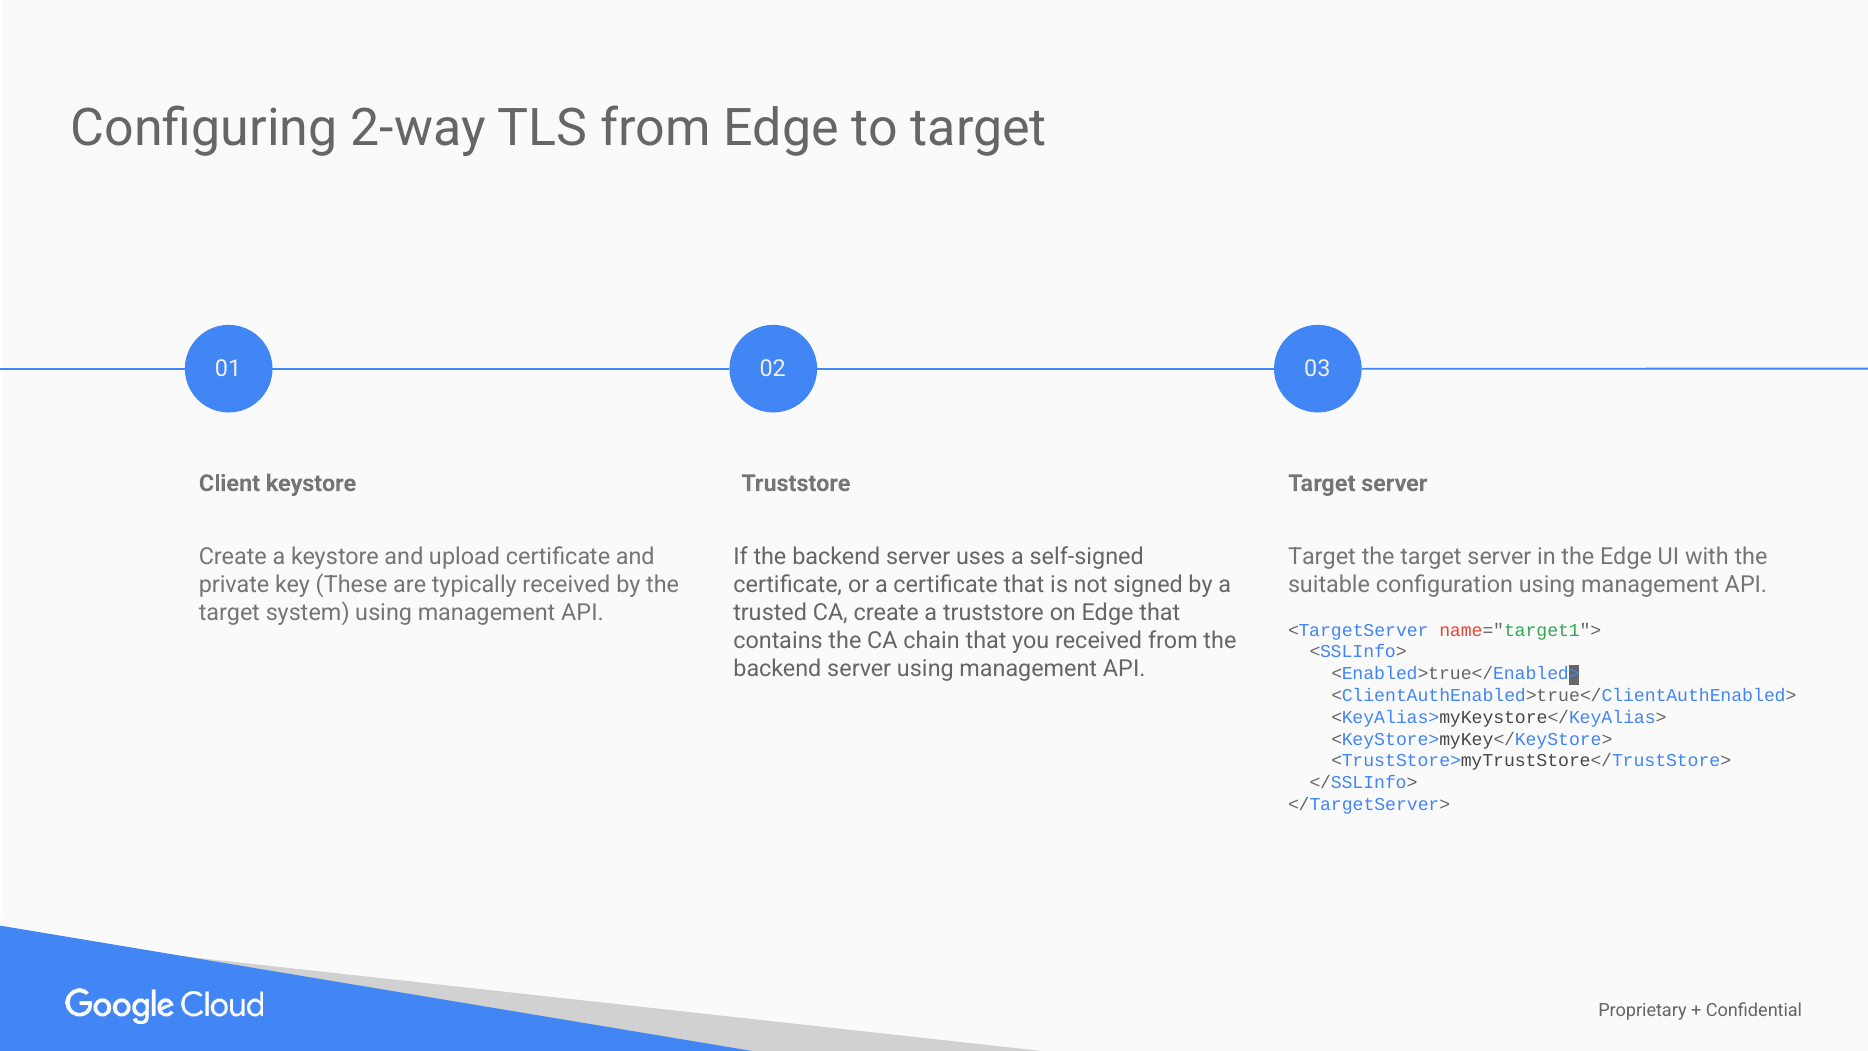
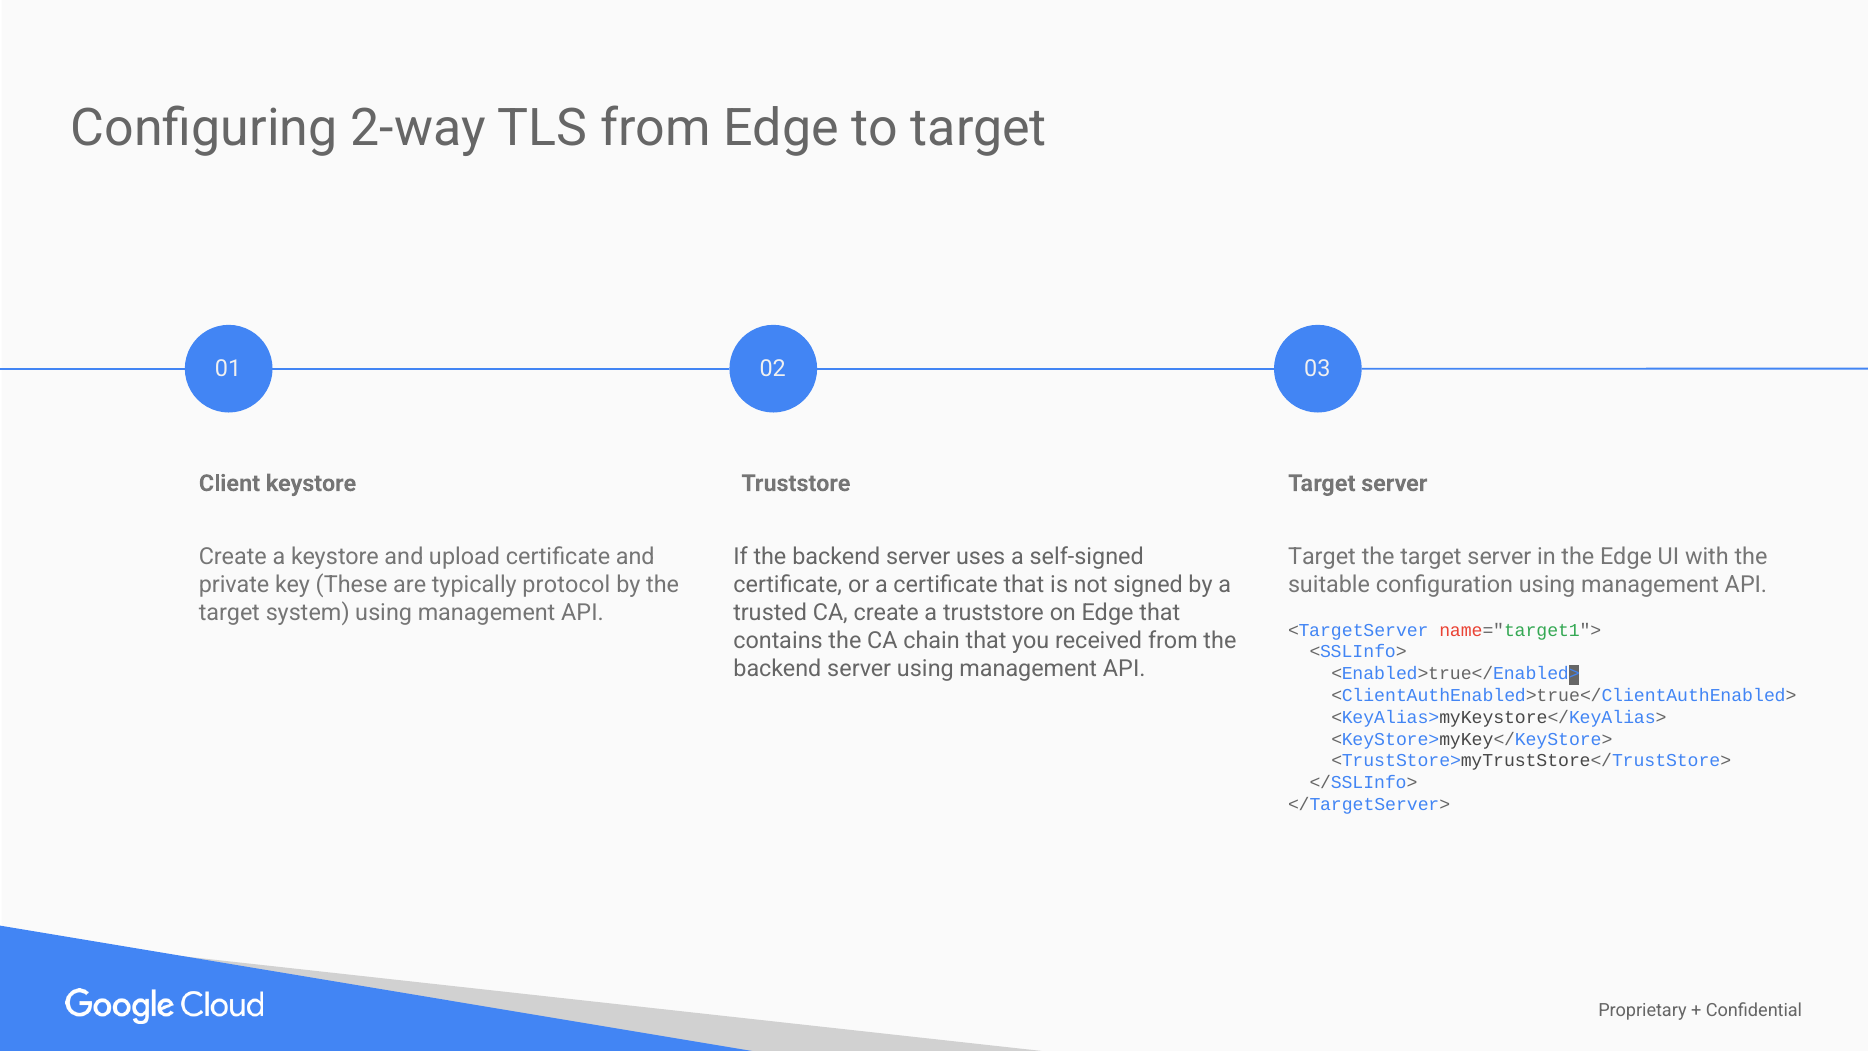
typically received: received -> protocol (566, 585)
